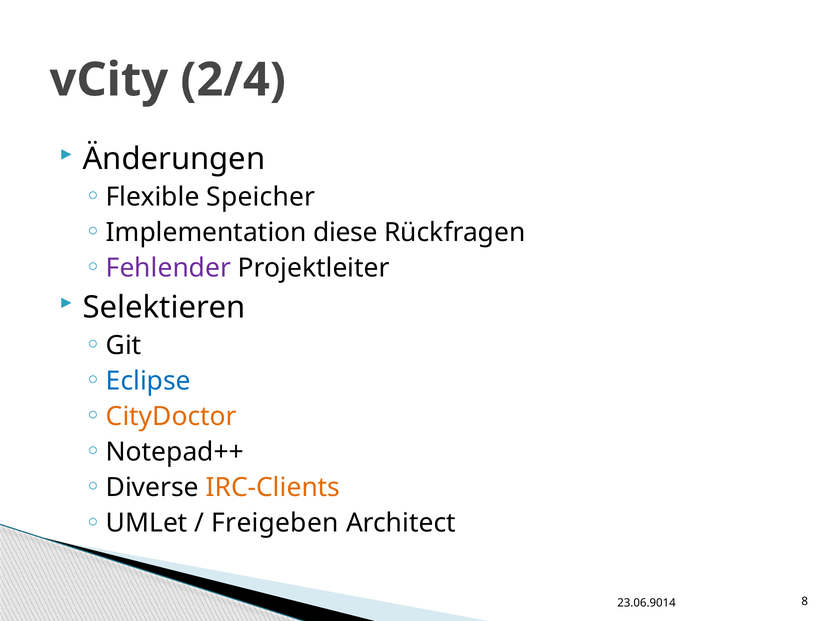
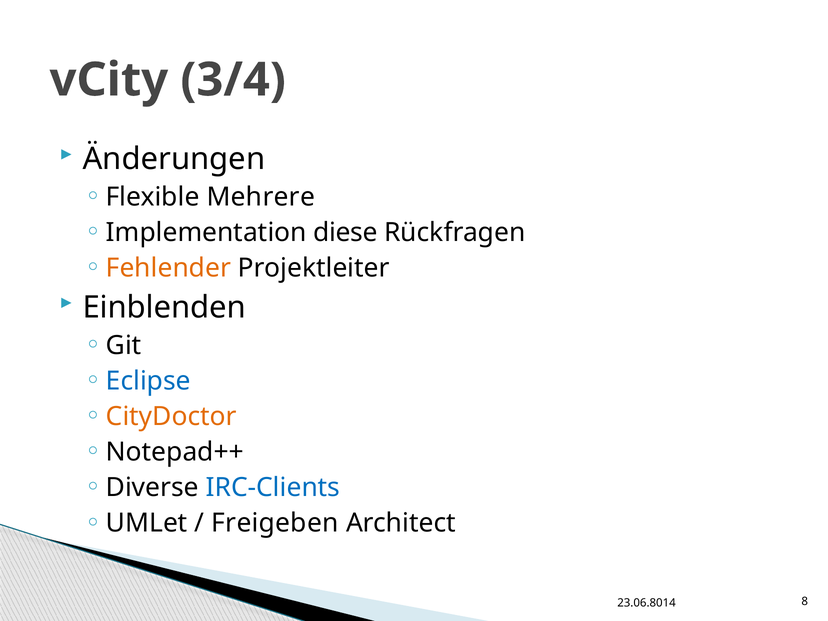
2/4: 2/4 -> 3/4 (233, 80)
Speicher: Speicher -> Mehrere (261, 197)
Fehlender colour: purple -> orange (168, 268)
Selektieren: Selektieren -> Einblenden (164, 308)
IRC-Clients colour: orange -> blue (273, 488)
23.06.9014: 23.06.9014 -> 23.06.8014 (647, 603)
